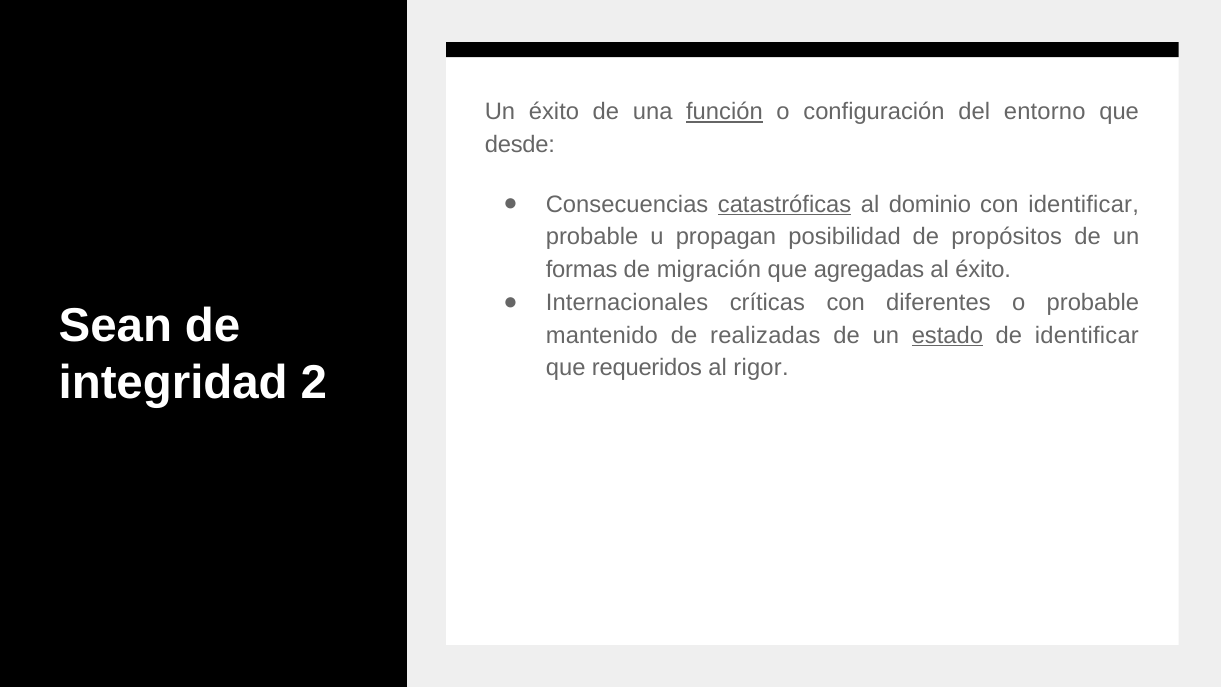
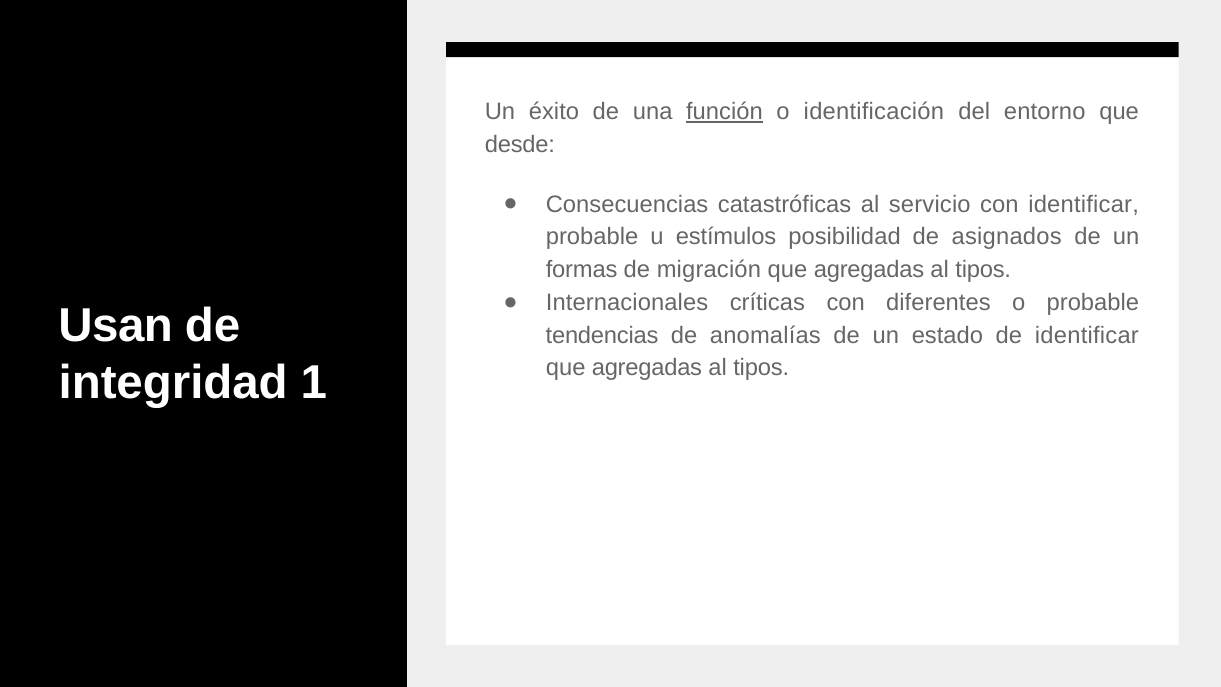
configuración: configuración -> identificación (874, 112)
catastróficas underline: present -> none (785, 204)
dominio: dominio -> servicio (930, 204)
propagan: propagan -> estímulos (726, 237)
propósitos: propósitos -> asignados (1007, 237)
éxito: éxito -> tipos (983, 270)
Sean: Sean -> Usan (116, 326)
mantenido: mantenido -> tendencias (602, 335)
realizadas: realizadas -> anomalías (765, 335)
estado underline: present -> none (947, 335)
requeridos: requeridos -> agregadas (647, 368)
rigor: rigor -> tipos (761, 368)
2: 2 -> 1 (314, 383)
